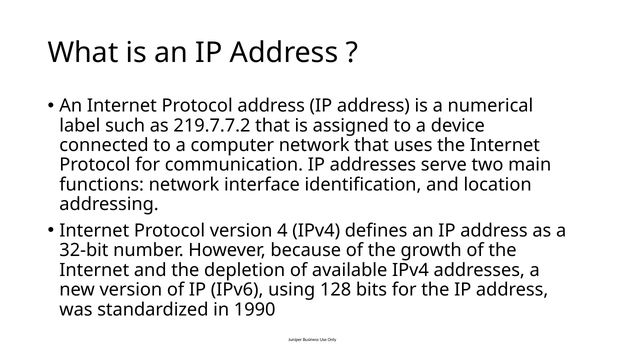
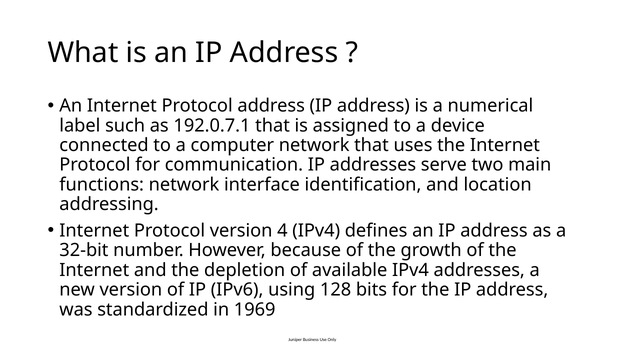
219.7.7.2: 219.7.7.2 -> 192.0.7.1 (212, 125)
1990: 1990 -> 1969 (255, 309)
